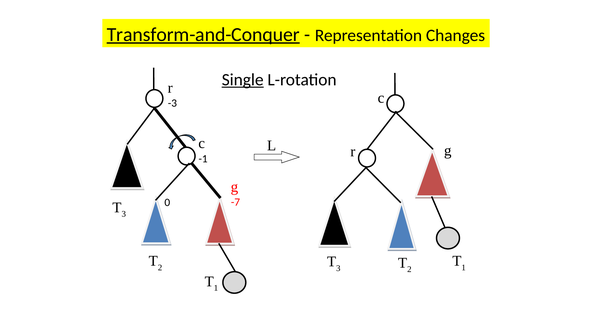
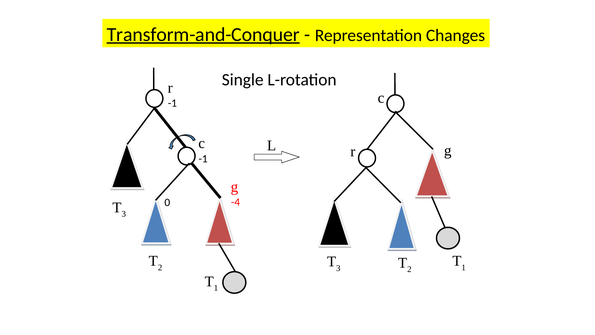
Single underline: present -> none (243, 80)
-3: -3 -> -1 (172, 103)
-7: -7 -> -4 (235, 202)
